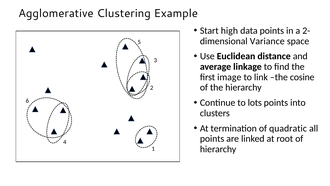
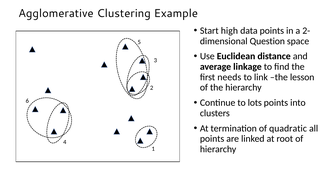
Variance: Variance -> Question (267, 41)
image: image -> needs (229, 77)
cosine: cosine -> lesson (302, 77)
